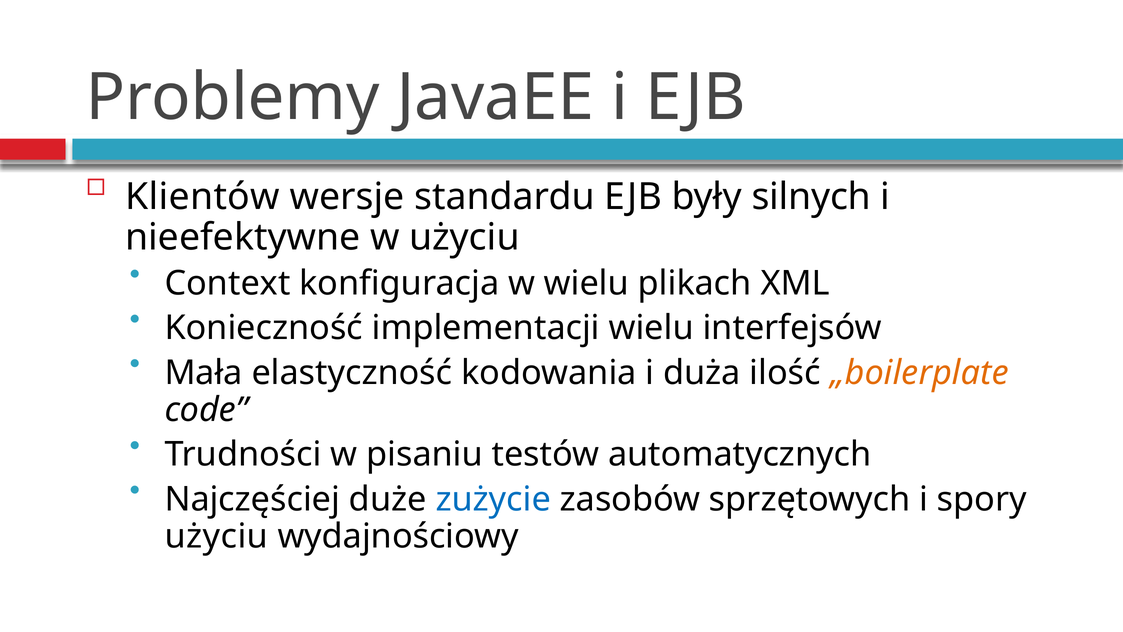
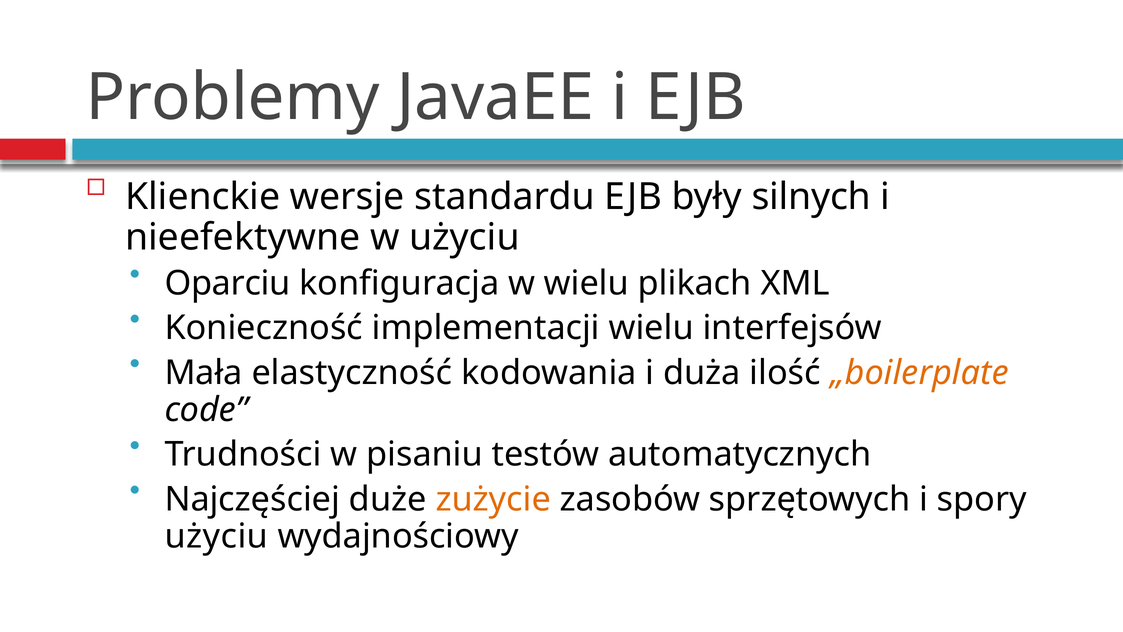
Klientów: Klientów -> Klienckie (203, 197)
Context: Context -> Oparciu (228, 283)
zużycie colour: blue -> orange (493, 499)
